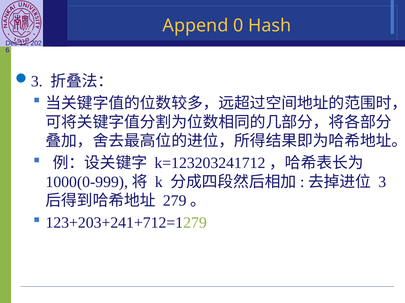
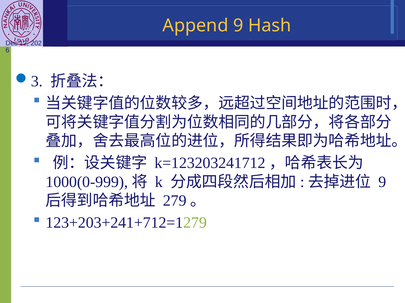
Append 0: 0 -> 9 (238, 26)
3: 3 -> 9 (382, 182)
